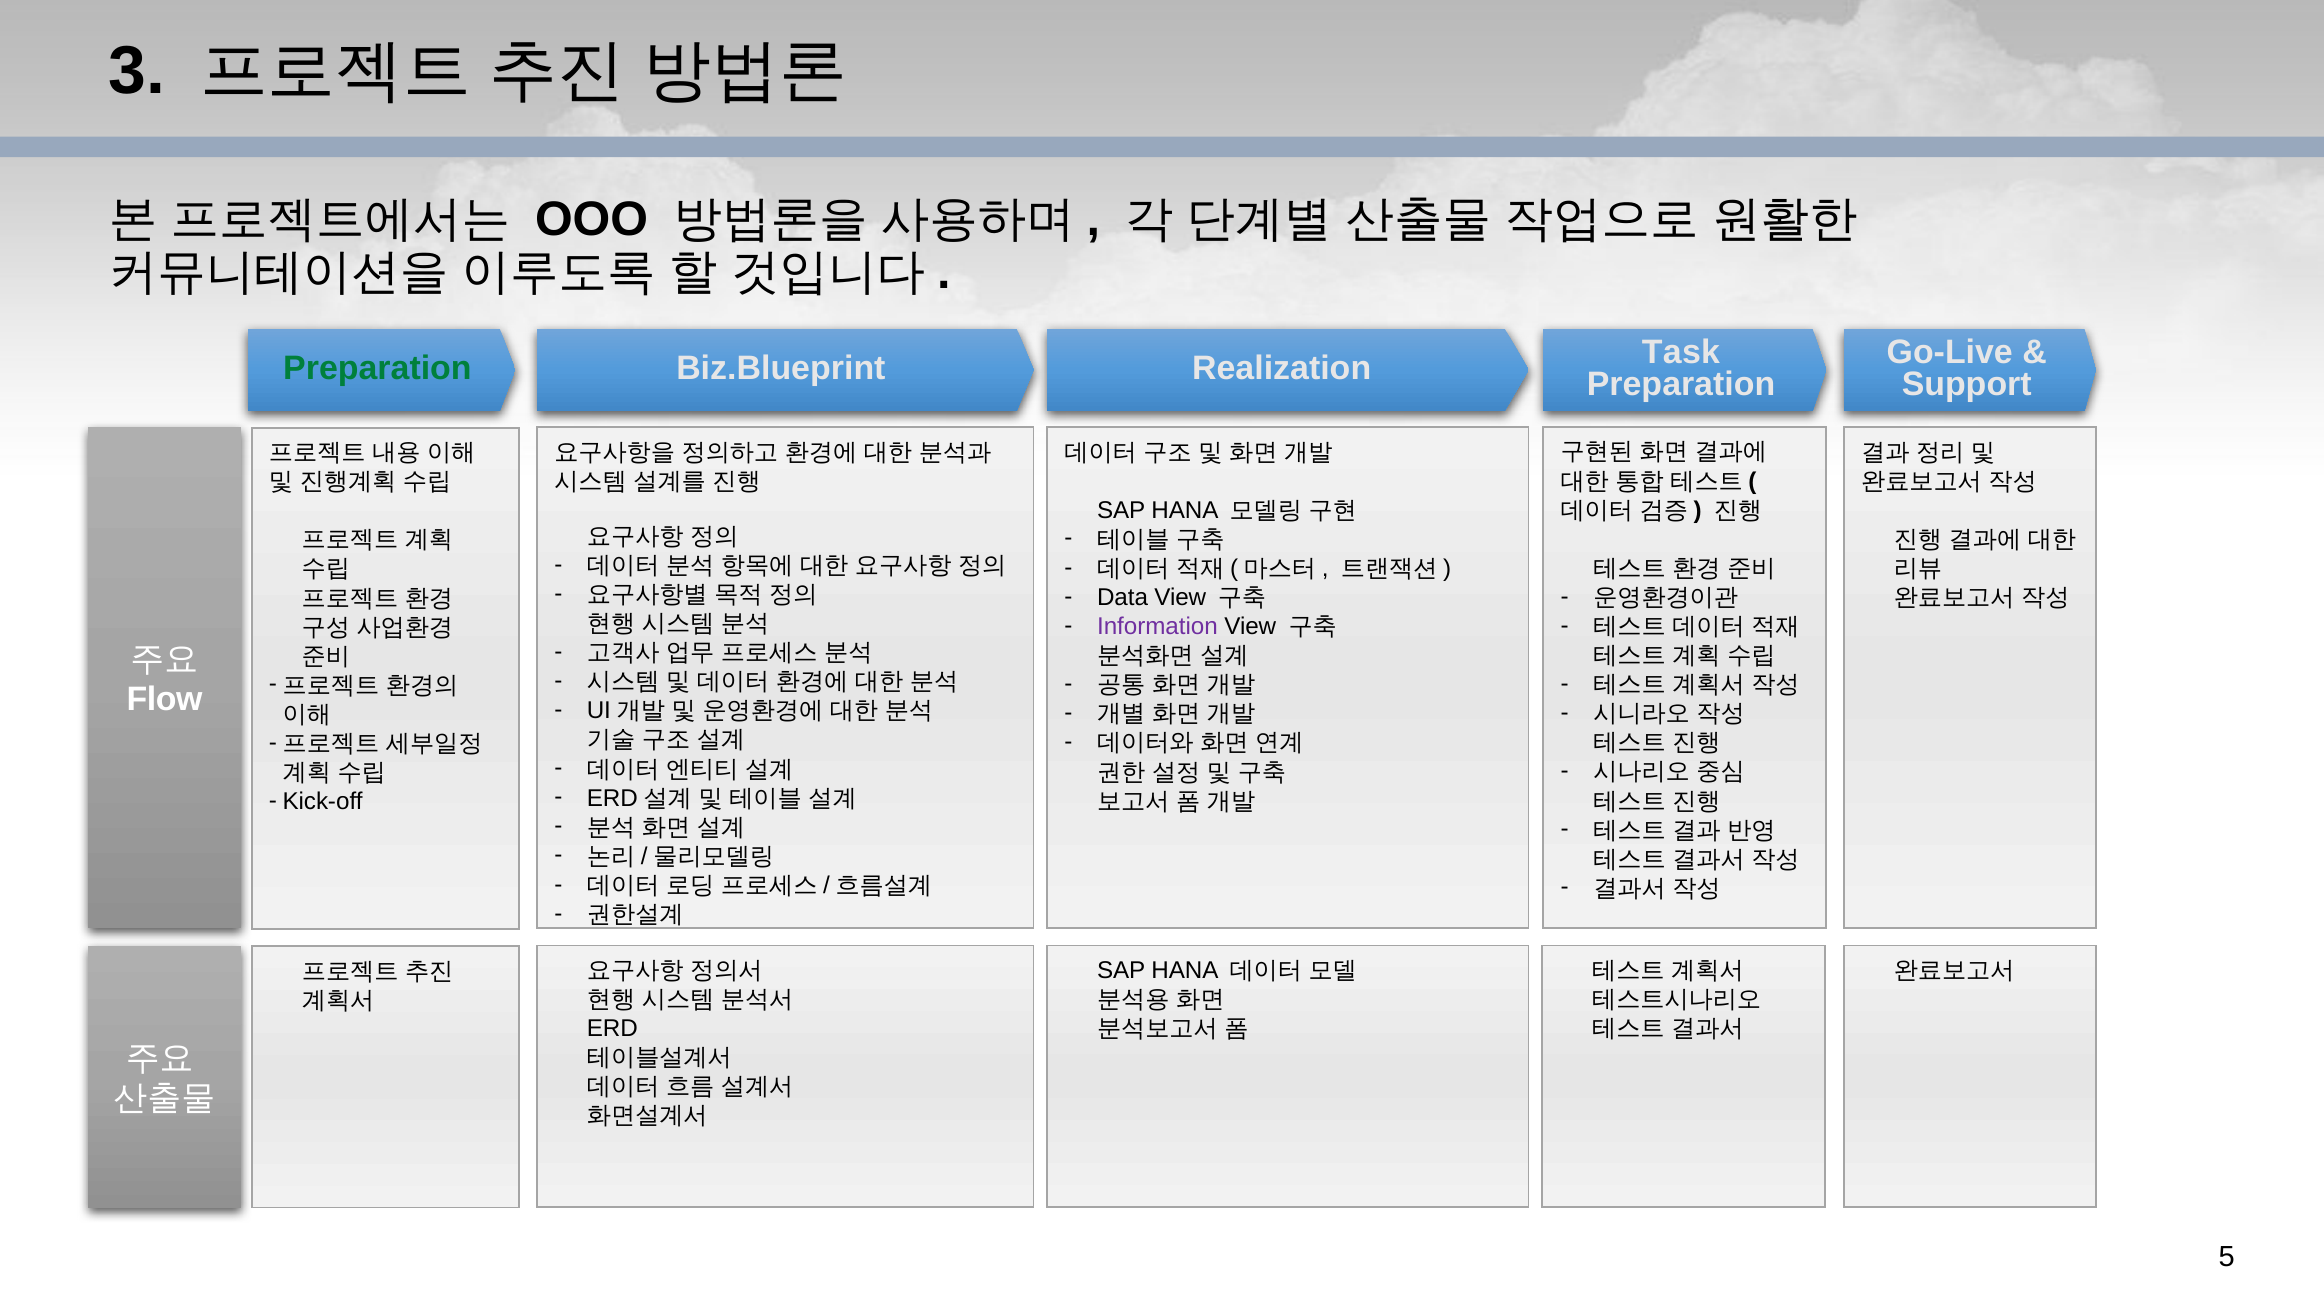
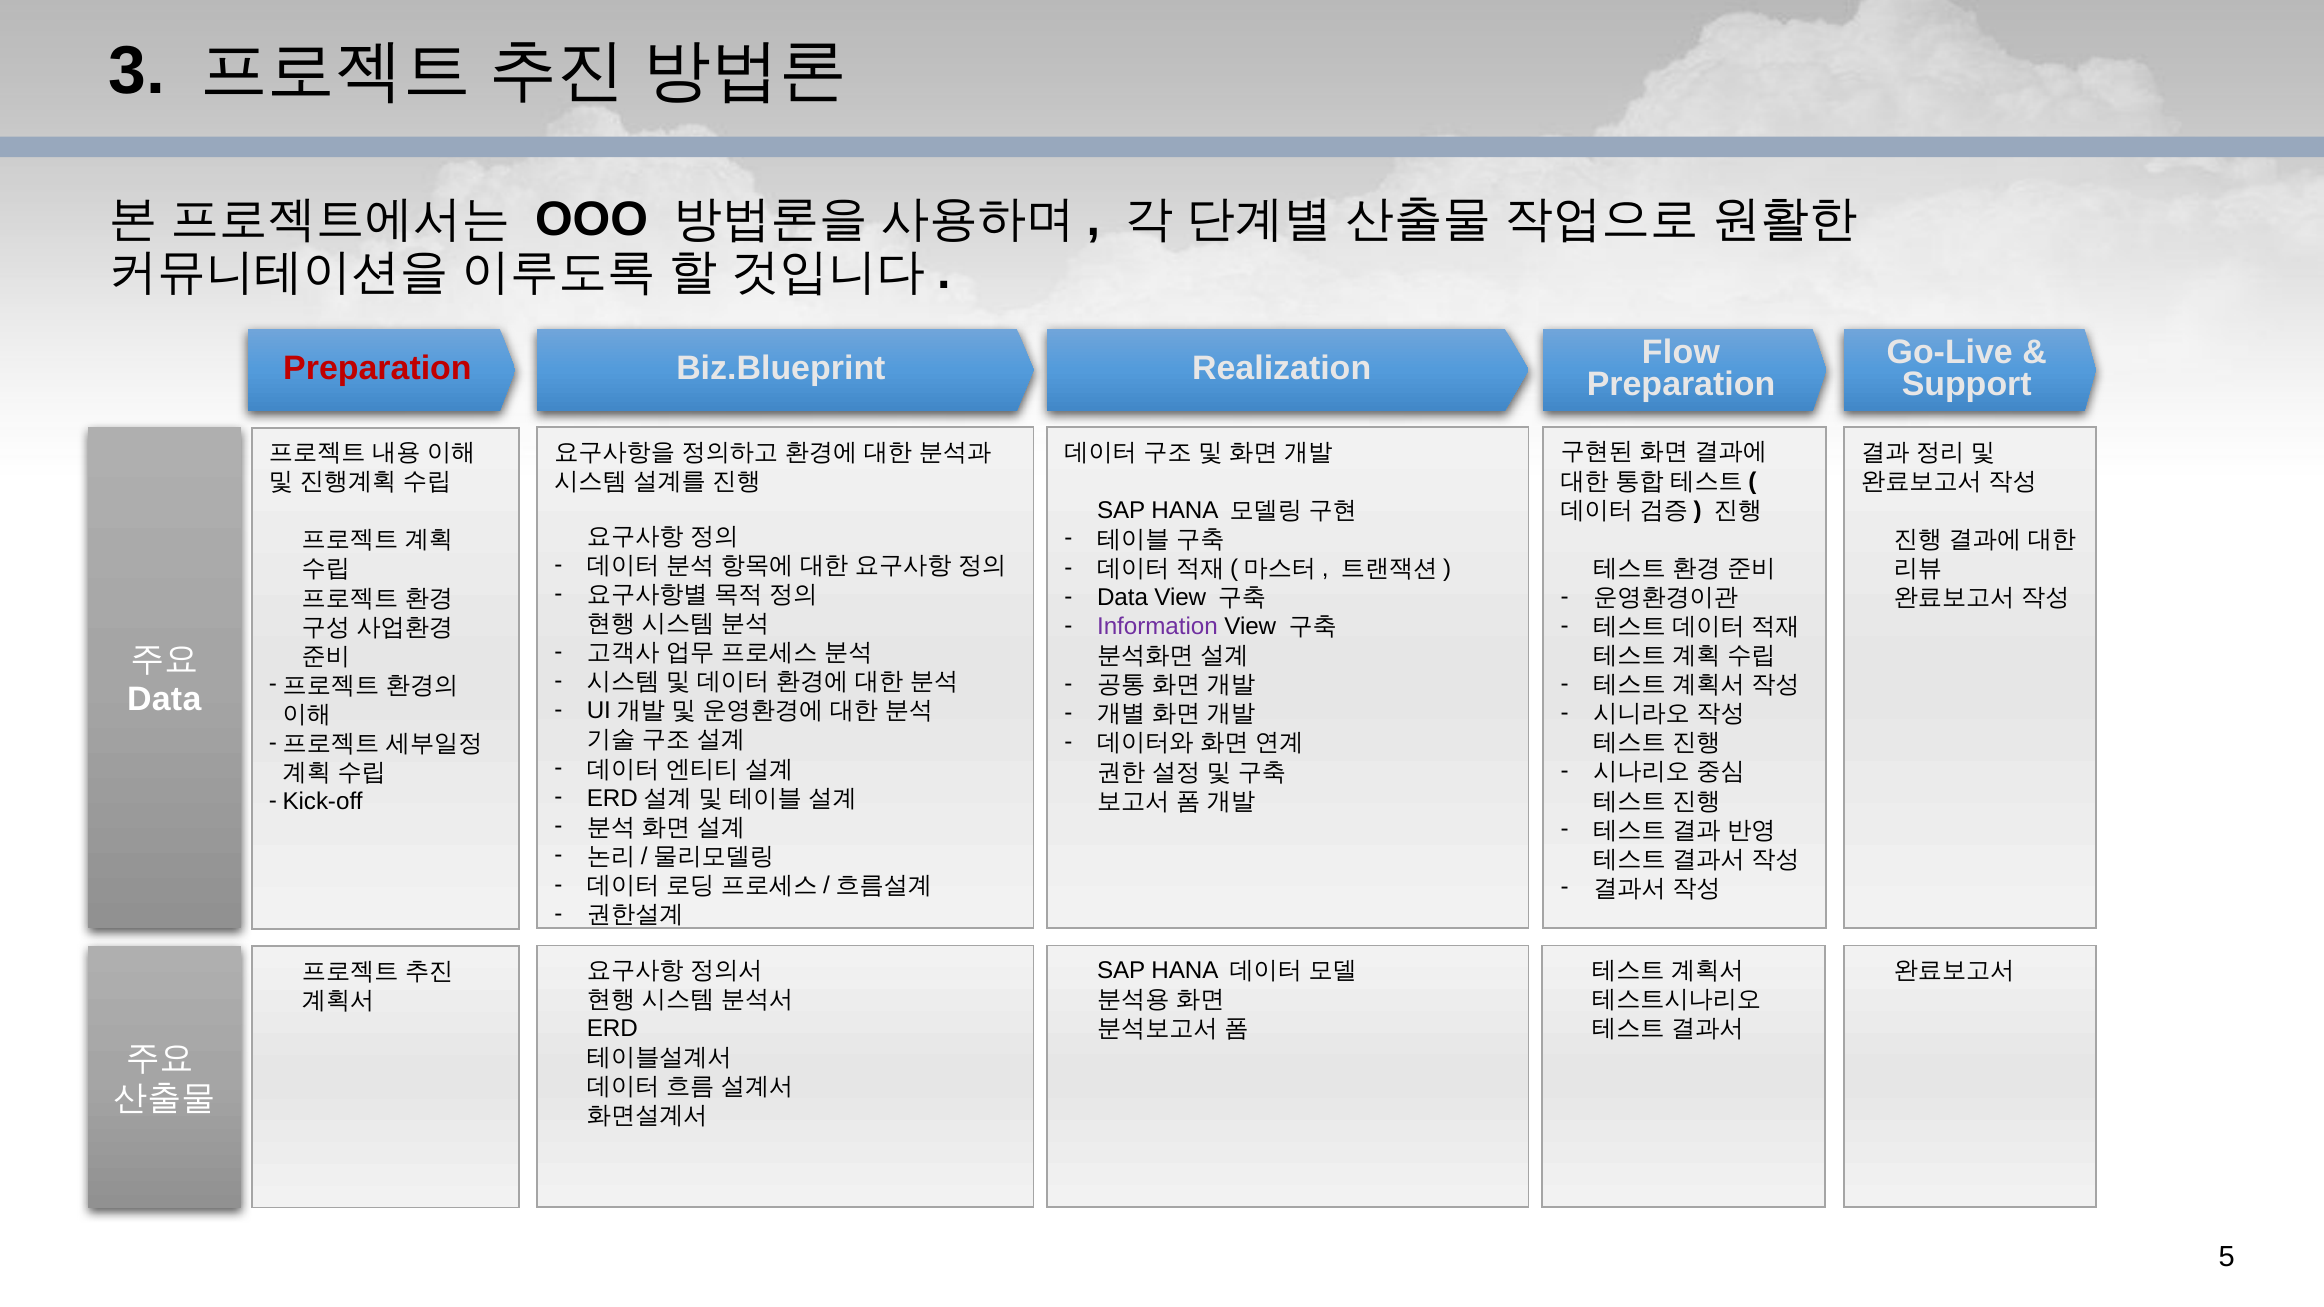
Task: Task -> Flow (1681, 352)
Preparation colour: green -> red (377, 368)
Flow: Flow -> Data (164, 700)
